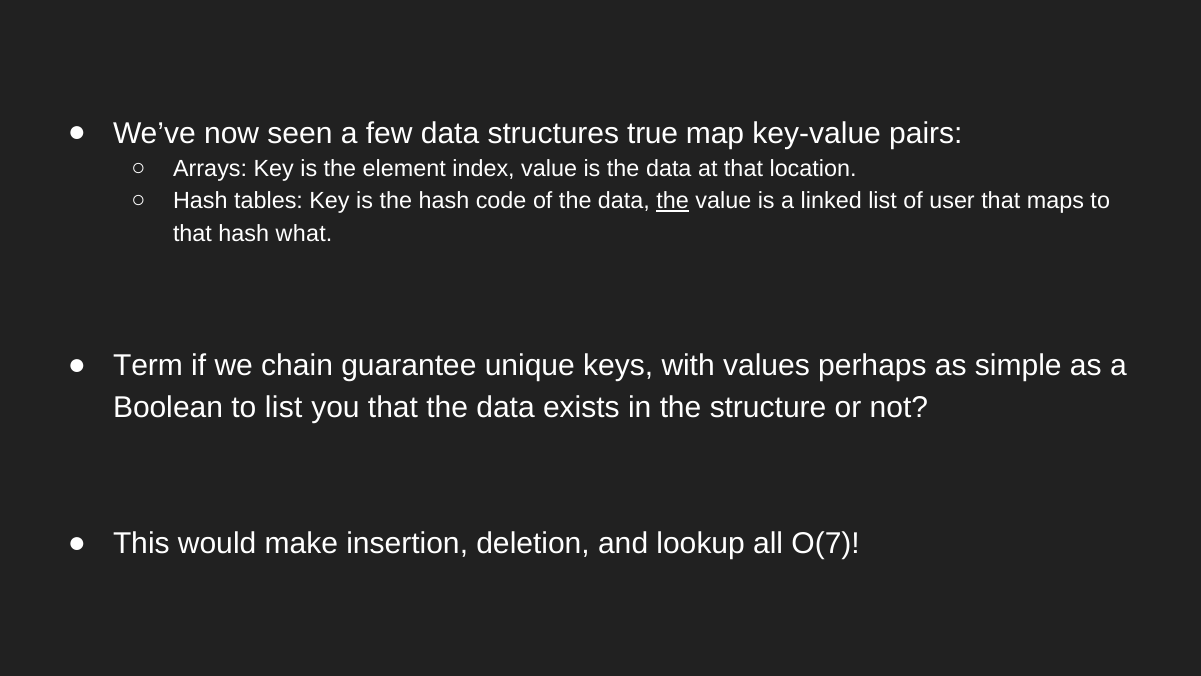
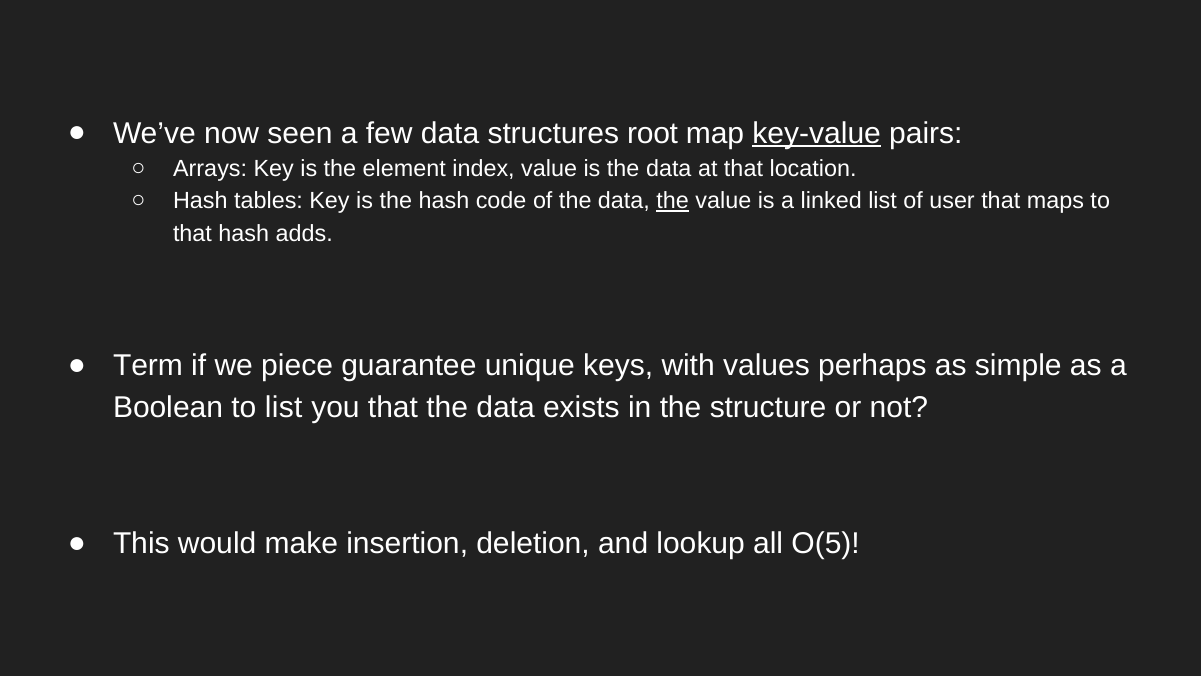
true: true -> root (653, 133)
key-value underline: none -> present (817, 133)
what: what -> adds (304, 233)
chain: chain -> piece (297, 366)
O(7: O(7 -> O(5 (826, 543)
